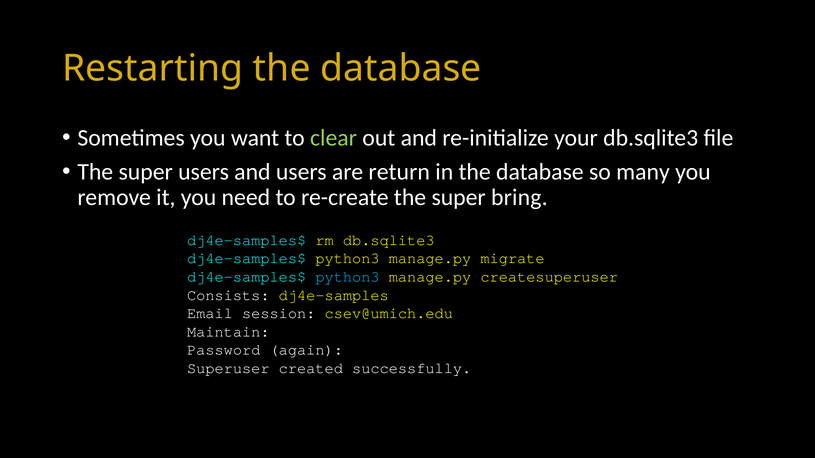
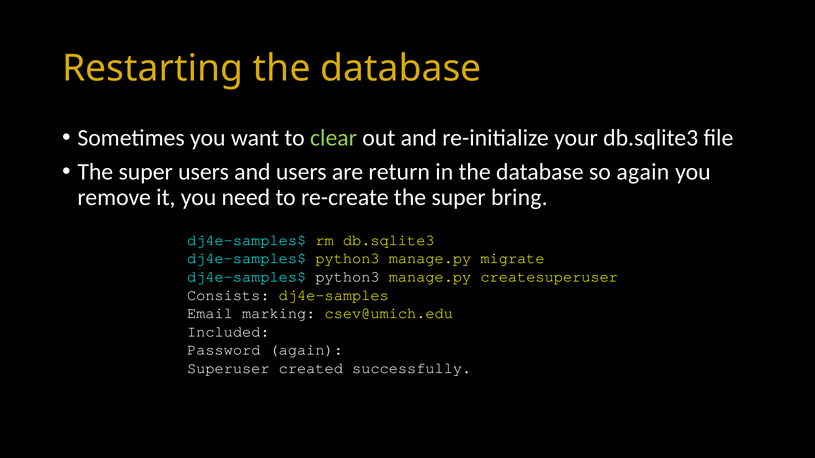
so many: many -> again (643, 172)
python3 colour: light blue -> white (348, 277)
session: session -> marking (279, 314)
Maintain: Maintain -> Included (228, 332)
